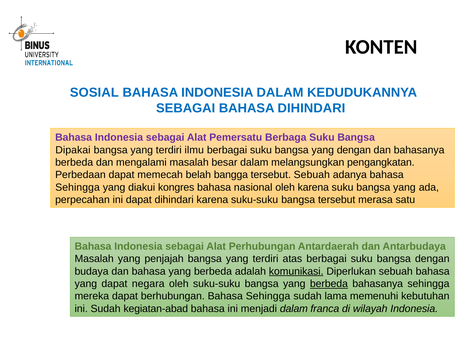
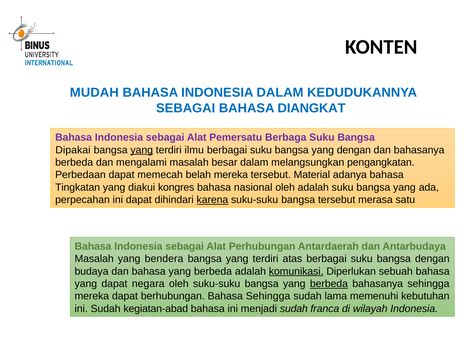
SOSIAL: SOSIAL -> MUDAH (94, 93)
BAHASA DIHINDARI: DIHINDARI -> DIANGKAT (312, 108)
yang underline: none -> present (142, 150)
belah bangga: bangga -> mereka (231, 175)
tersebut Sebuah: Sebuah -> Material (312, 175)
Sehingga: Sehingga -> Tingkatan (78, 187)
oleh karena: karena -> adalah (313, 187)
karena underline: none -> present (212, 200)
penjajah: penjajah -> bendera (164, 259)
menjadi dalam: dalam -> sudah (294, 309)
